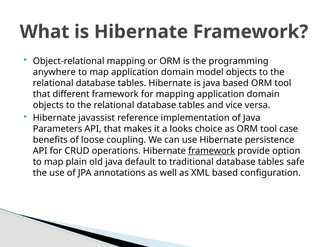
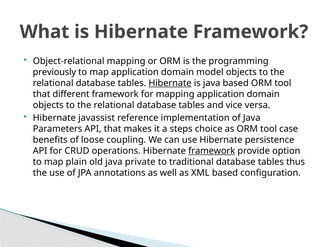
anywhere: anywhere -> previously (54, 72)
Hibernate underline: none -> present (170, 83)
looks: looks -> steps (181, 129)
default: default -> private (140, 162)
safe: safe -> thus (296, 162)
